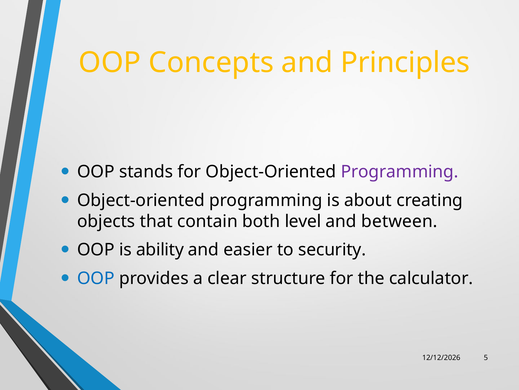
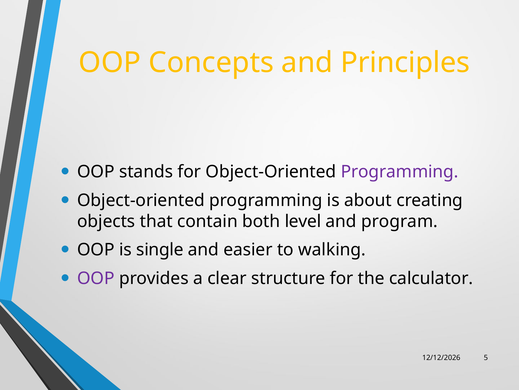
between: between -> program (399, 221)
ability: ability -> single (160, 249)
security: security -> walking (332, 249)
OOP colour: blue -> purple (96, 278)
